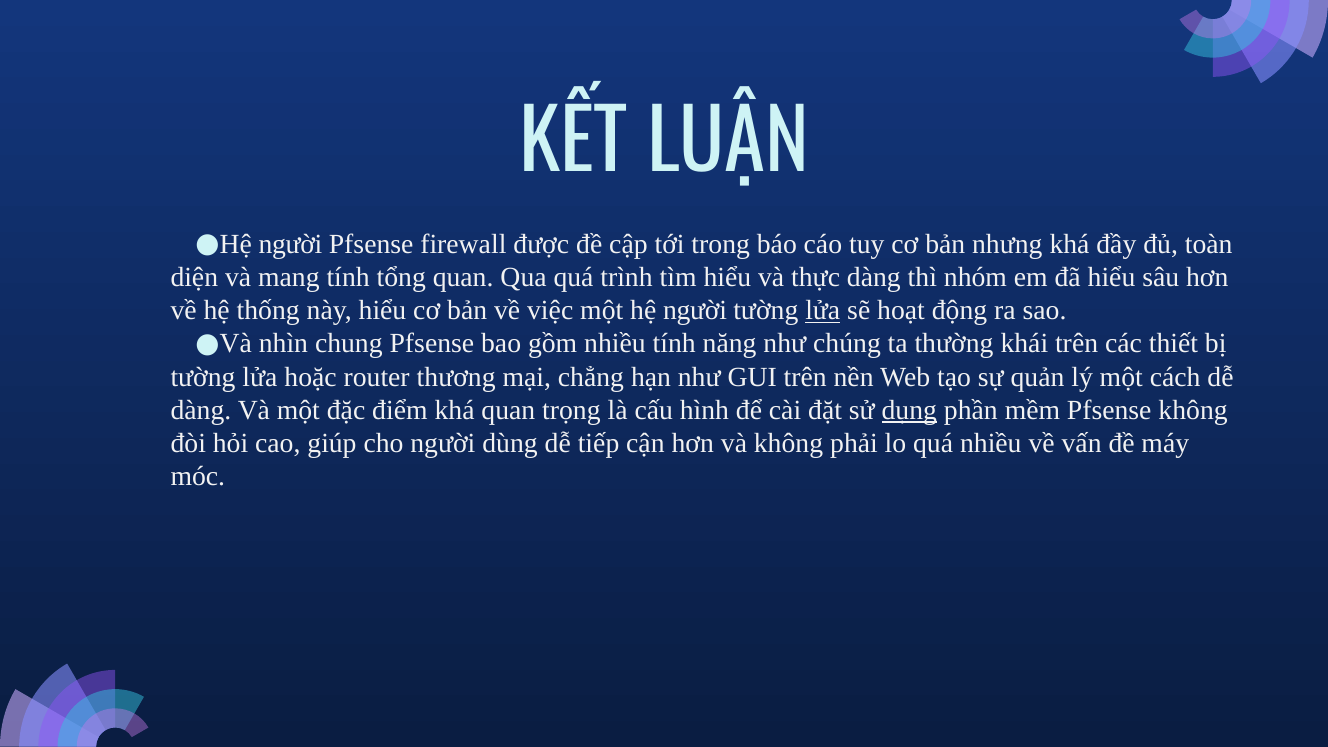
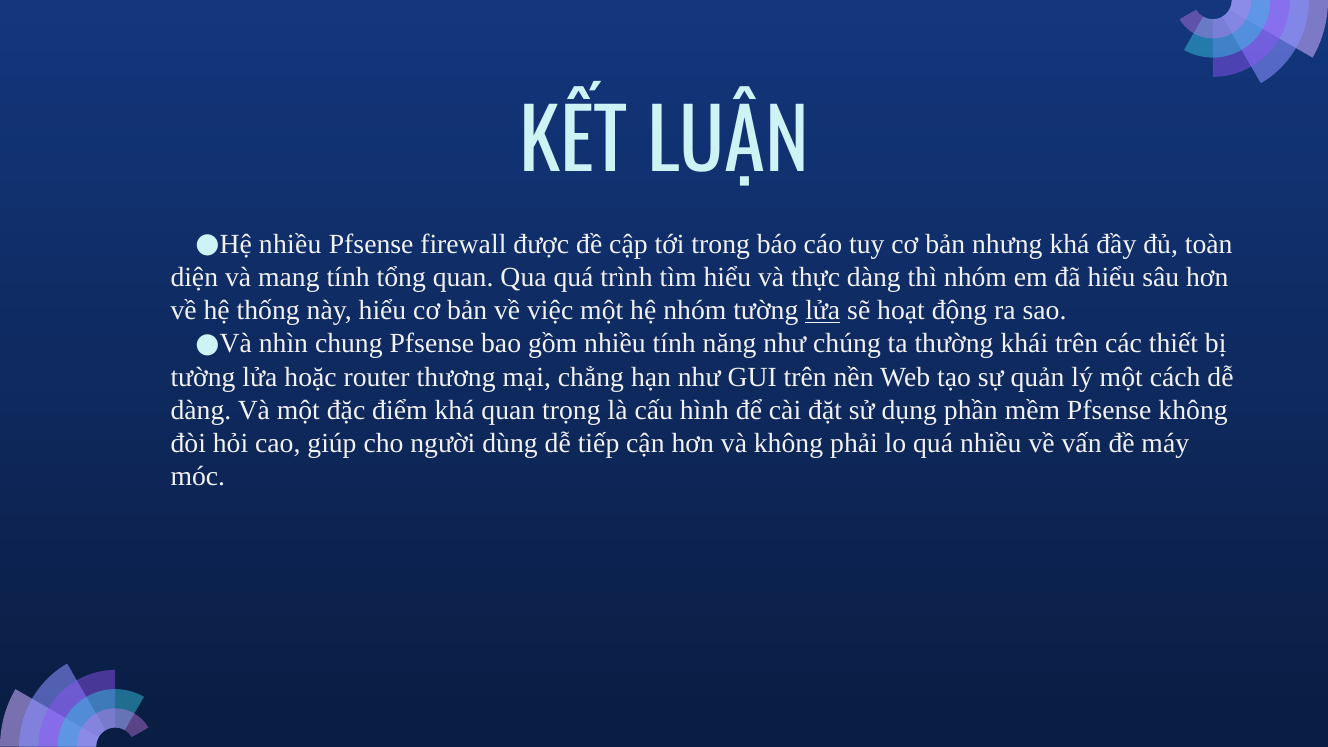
người: người -> nhiều (290, 244)
hệ người: người -> nhóm (695, 311)
dụng underline: present -> none (909, 410)
